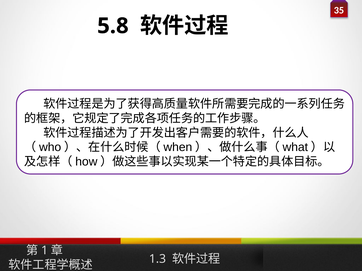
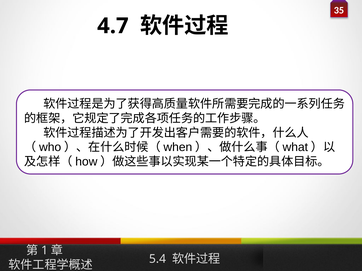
5.8: 5.8 -> 4.7 (113, 26)
1.3: 1.3 -> 5.4 (157, 259)
